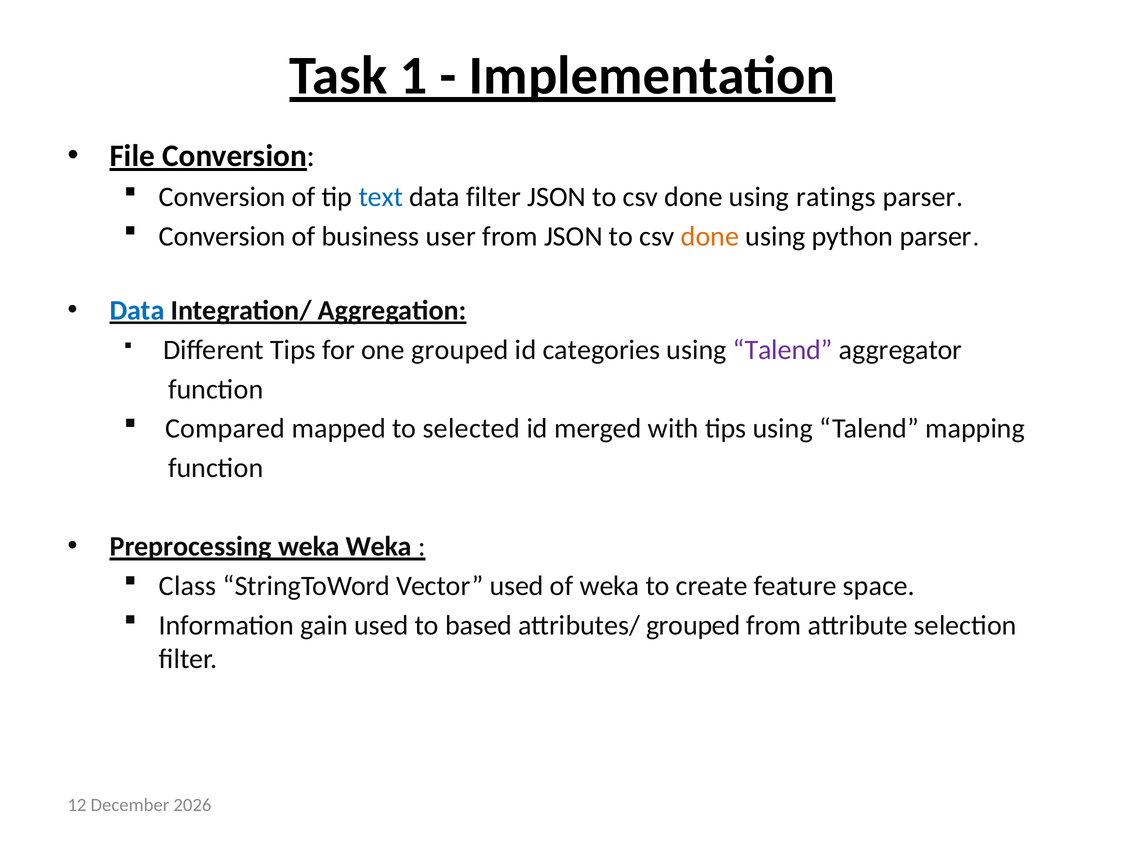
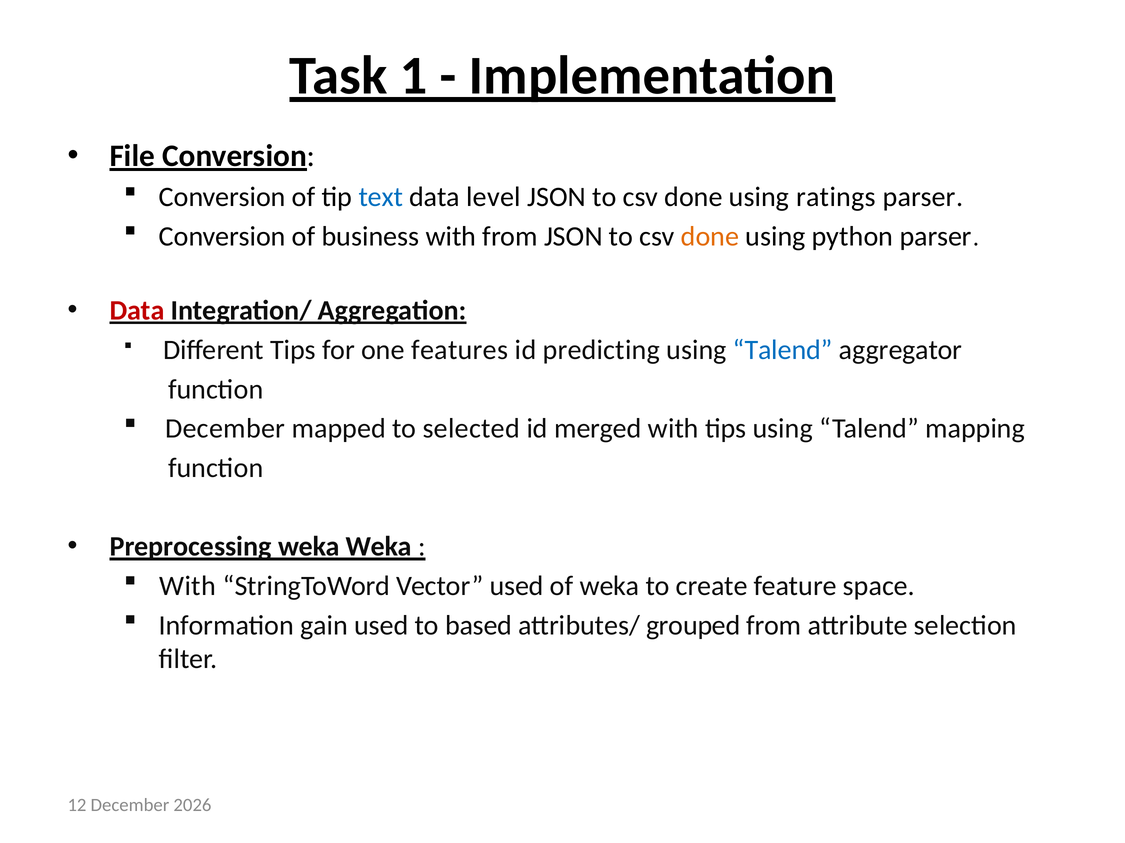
data filter: filter -> level (493, 197)
business user: user -> with (451, 237)
Data colour: blue -> red (137, 311)
one grouped: grouped -> features (460, 350)
categories: categories -> predicting (601, 350)
Talend colour: purple -> blue (783, 350)
Compared: Compared -> December (225, 429)
Class: Class -> With (188, 586)
